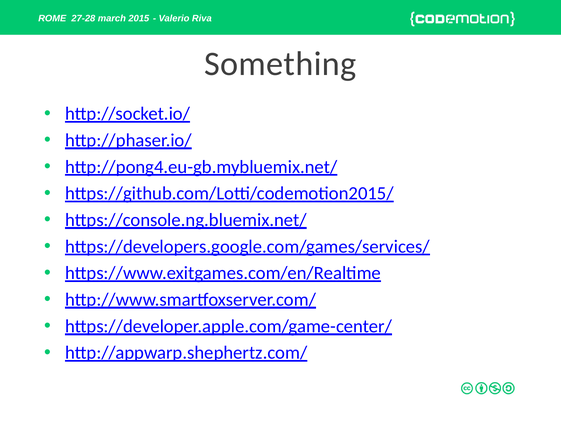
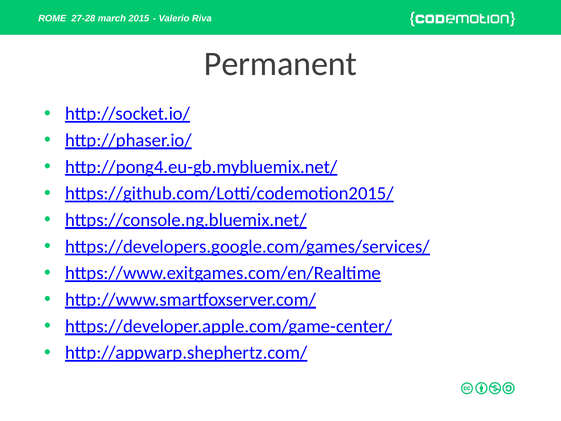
Something: Something -> Permanent (281, 64)
